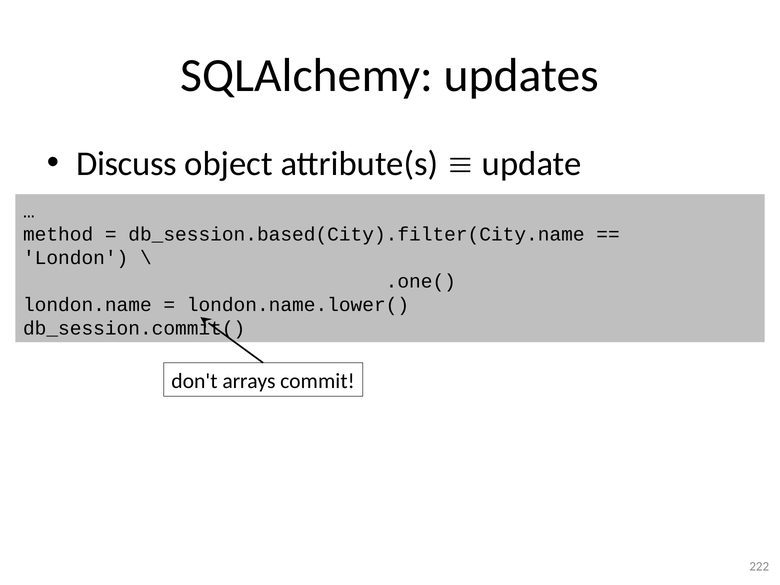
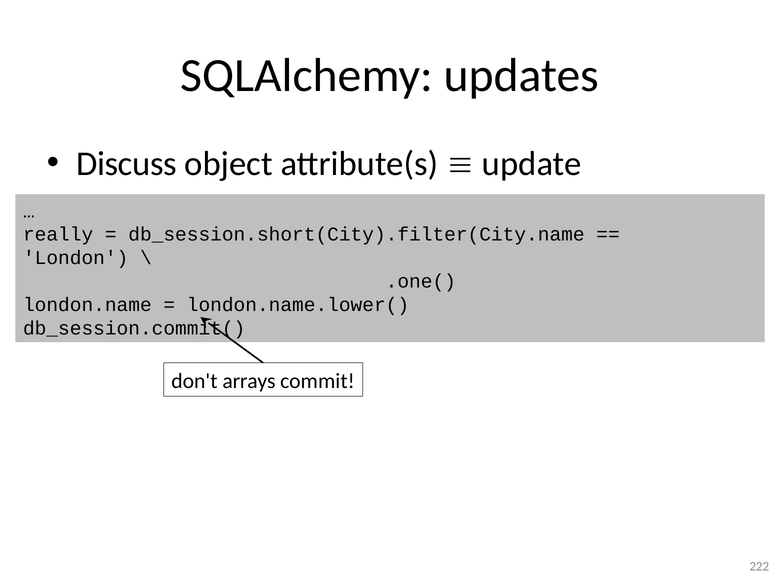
method: method -> really (58, 235)
db_session.based(City).filter(City.name: db_session.based(City).filter(City.name -> db_session.short(City).filter(City.name (356, 235)
